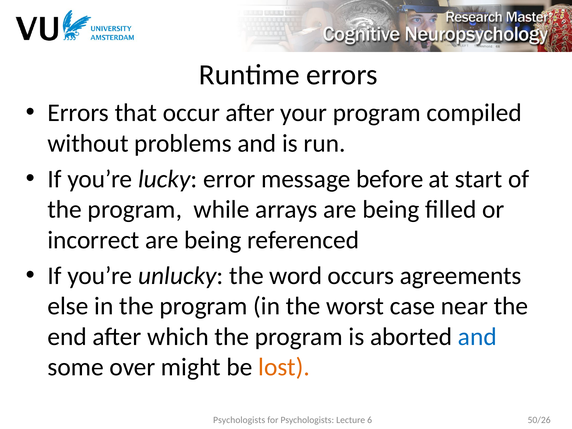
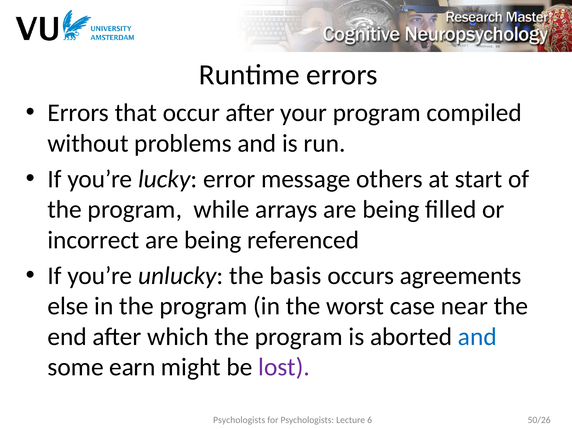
before: before -> others (390, 179)
word: word -> basis (295, 276)
over: over -> earn (132, 367)
lost colour: orange -> purple (284, 367)
